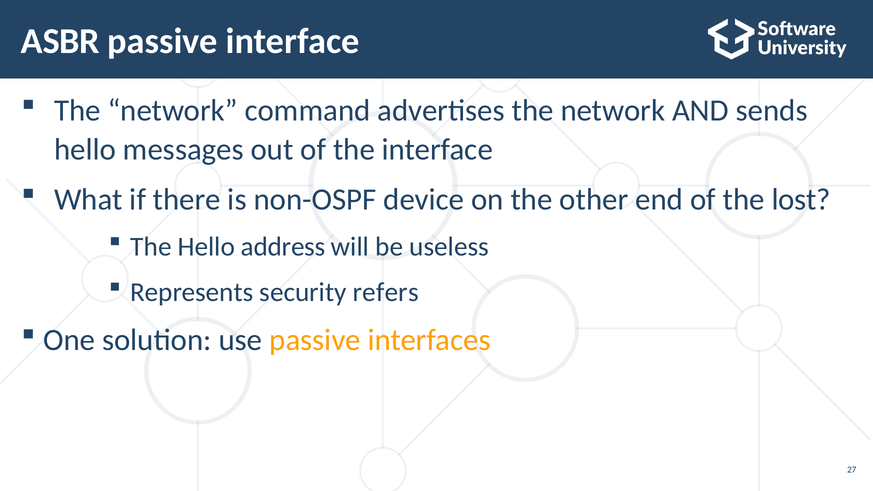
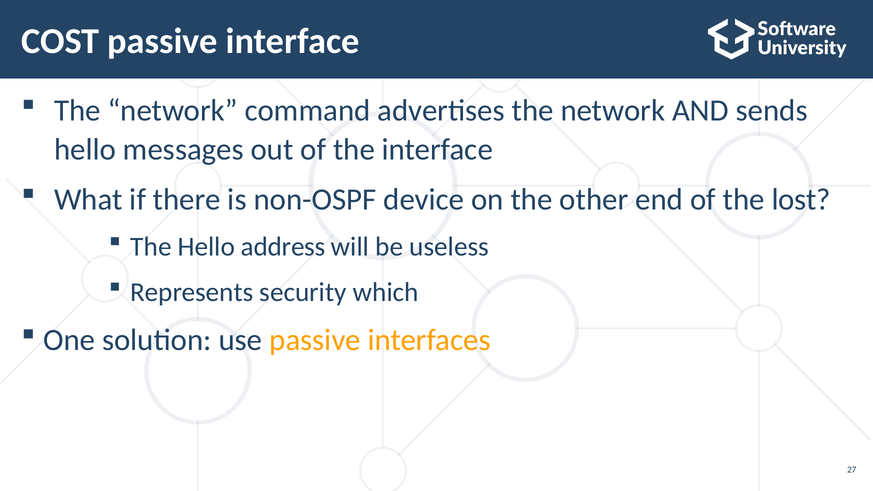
ASBR: ASBR -> COST (60, 41)
refers: refers -> which (386, 292)
